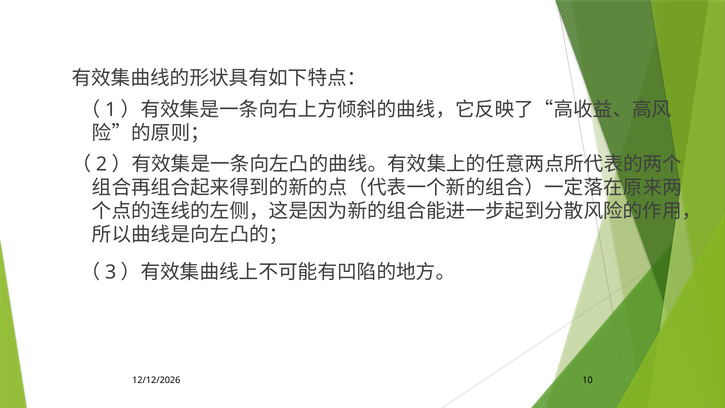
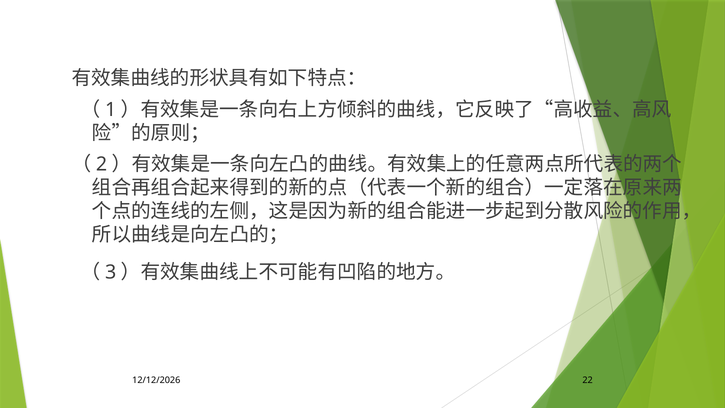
10: 10 -> 22 (588, 380)
